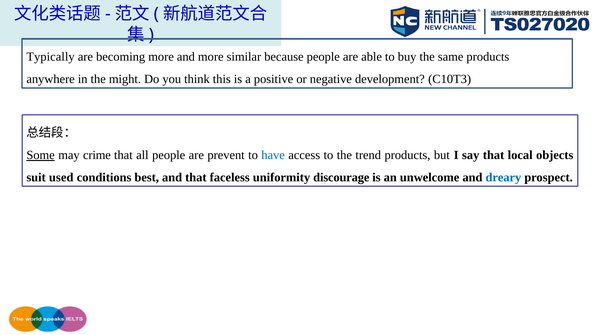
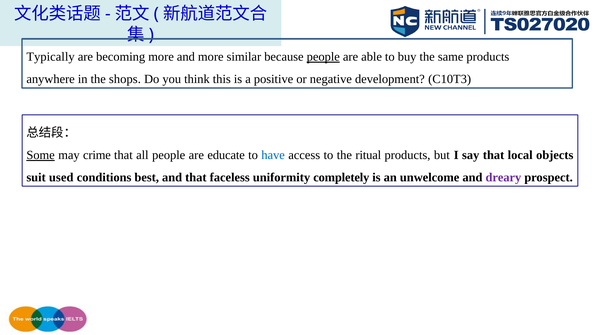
people underline: none -> present (323, 57)
might: might -> shops (125, 79)
prevent: prevent -> educate (226, 155)
trend: trend -> ritual (368, 155)
discourage: discourage -> completely (341, 178)
dreary colour: blue -> purple (503, 178)
